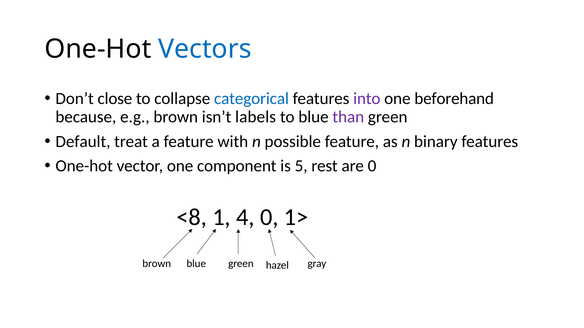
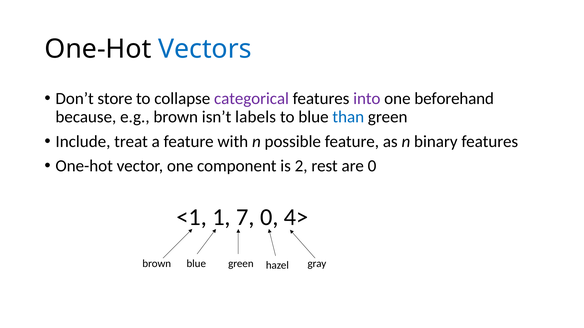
close: close -> store (115, 99)
categorical colour: blue -> purple (252, 99)
than colour: purple -> blue (348, 117)
Default: Default -> Include (83, 142)
5: 5 -> 2 (301, 166)
<8: <8 -> <1 (192, 217)
4: 4 -> 7 (245, 217)
1>: 1> -> 4> (296, 217)
